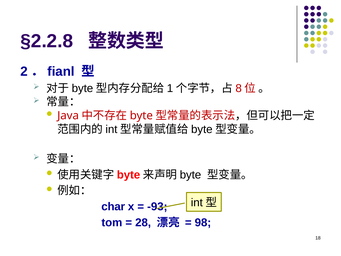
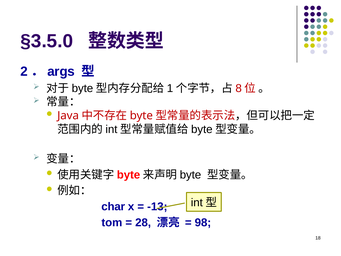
§2.2.8: §2.2.8 -> §3.5.0 (47, 41)
fianl: fianl -> args (61, 71)
-93: -93 -> -13 (157, 206)
